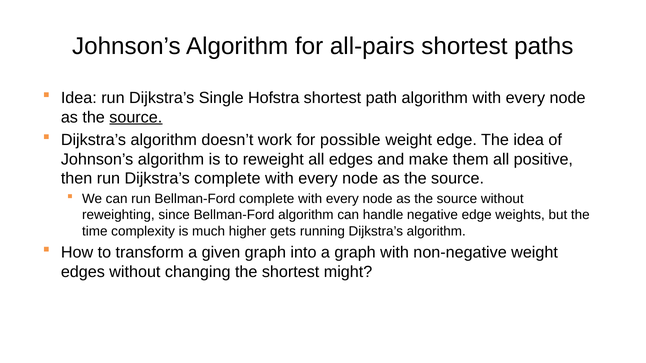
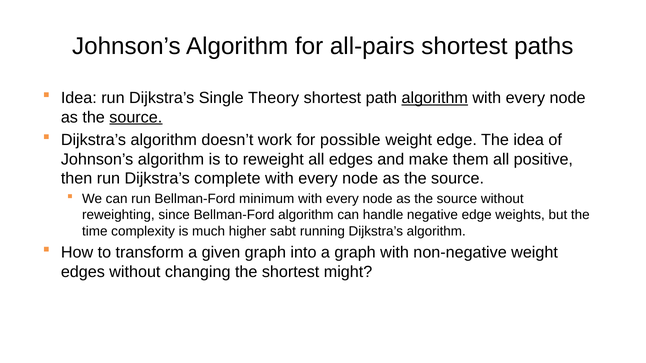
Hofstra: Hofstra -> Theory (274, 98)
algorithm underline: none -> present (435, 98)
Bellman-Ford complete: complete -> minimum (267, 199)
gets: gets -> sabt (283, 231)
